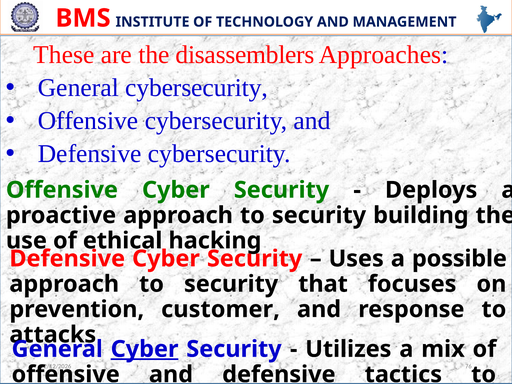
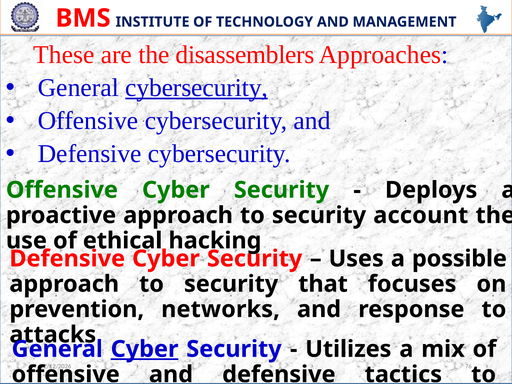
cybersecurity underline: none -> present (196, 88)
building: building -> account (421, 215)
customer: customer -> networks (220, 309)
